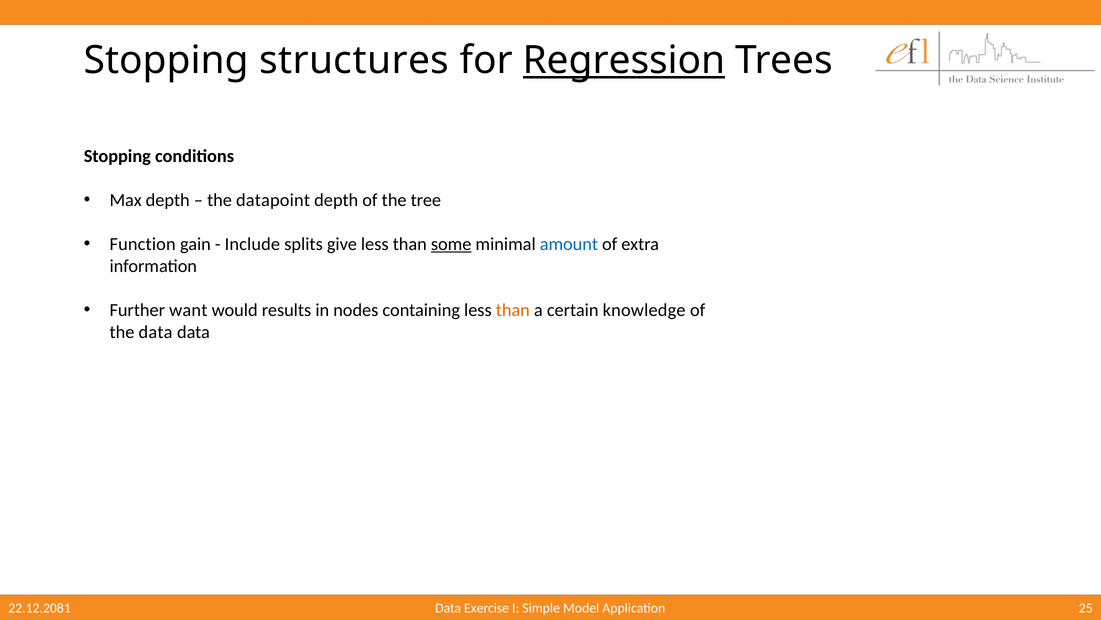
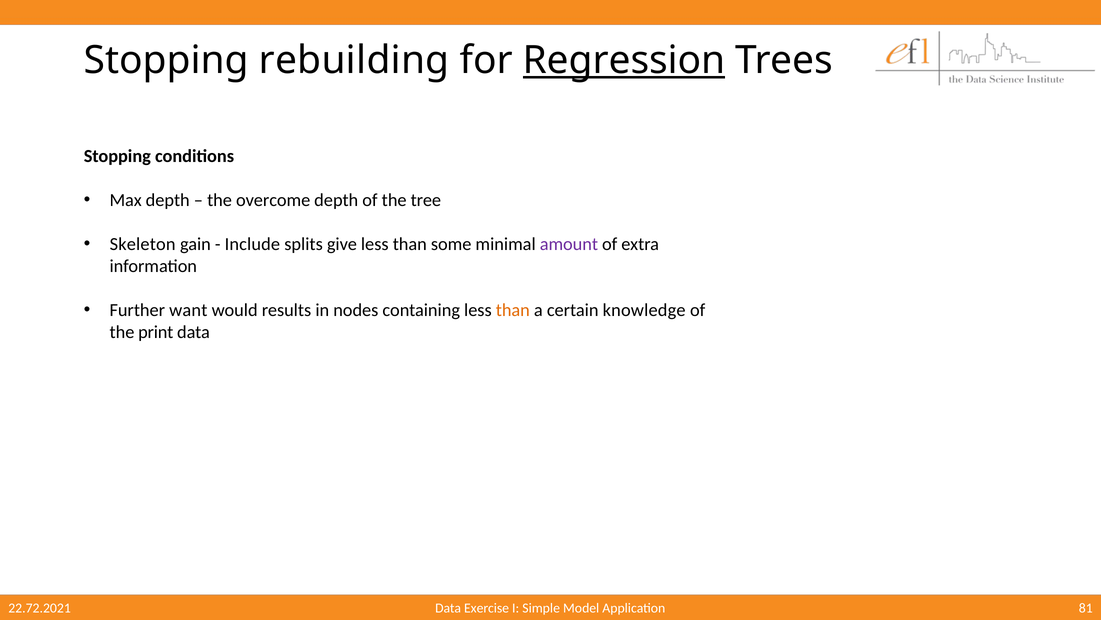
structures: structures -> rebuilding (354, 61)
datapoint: datapoint -> overcome (273, 200)
Function: Function -> Skeleton (143, 244)
some underline: present -> none (451, 244)
amount colour: blue -> purple (569, 244)
the data: data -> print (156, 332)
22.12.2081: 22.12.2081 -> 22.72.2021 (40, 607)
25: 25 -> 81 (1086, 607)
